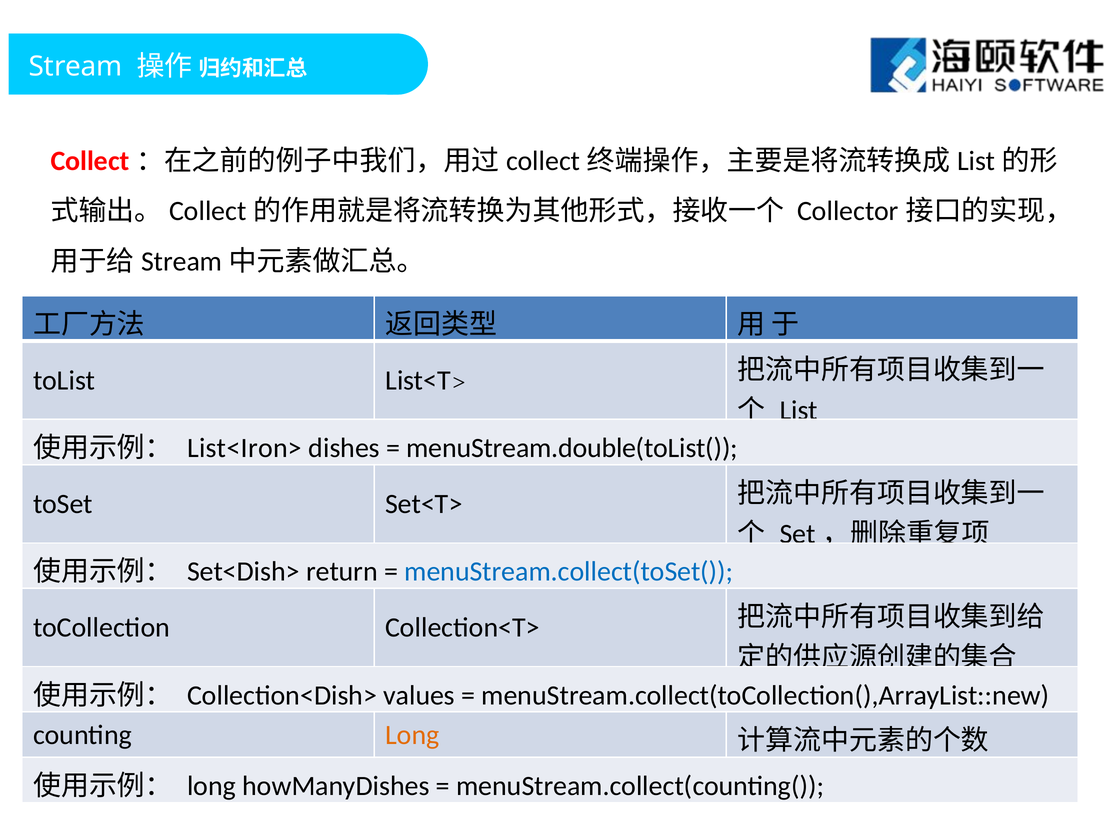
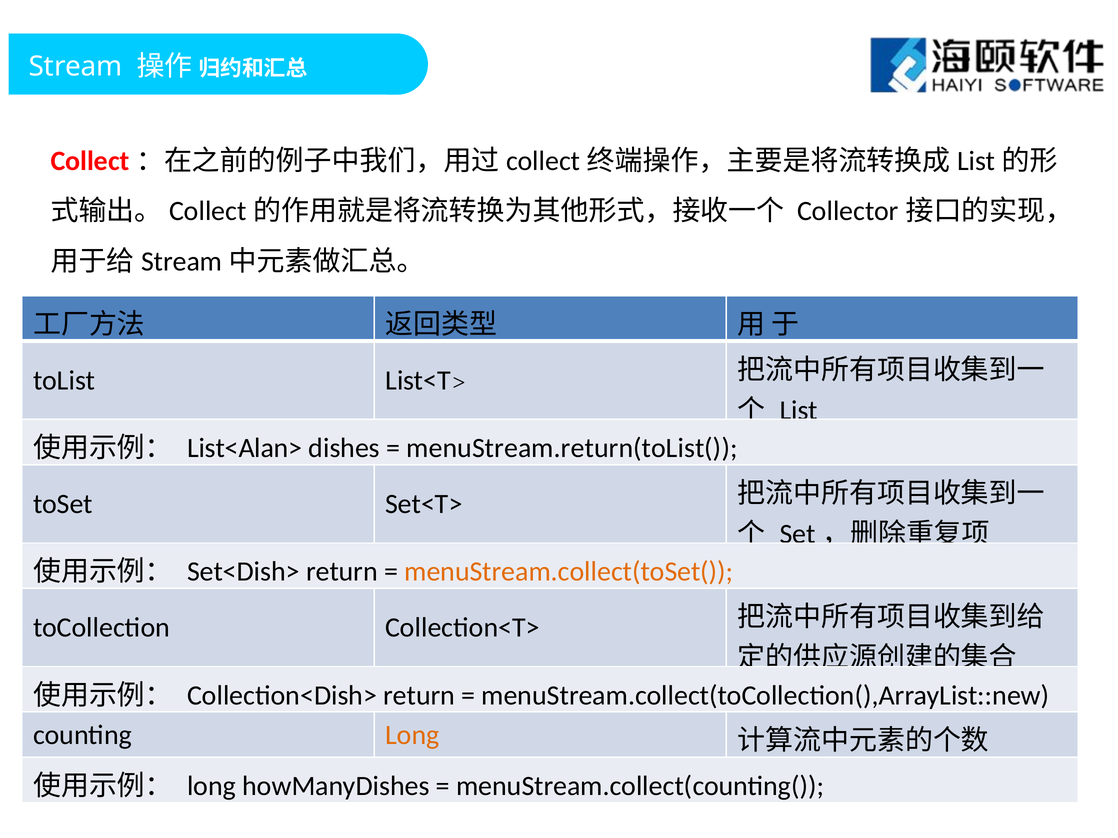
List<Iron>: List<Iron> -> List<Alan> (245, 448)
menuStream.double(toList(: menuStream.double(toList( -> menuStream.return(toList( (572, 448)
menuStream.collect(toSet( colour: blue -> orange (569, 572)
Collection<Dish> values: values -> return (419, 696)
